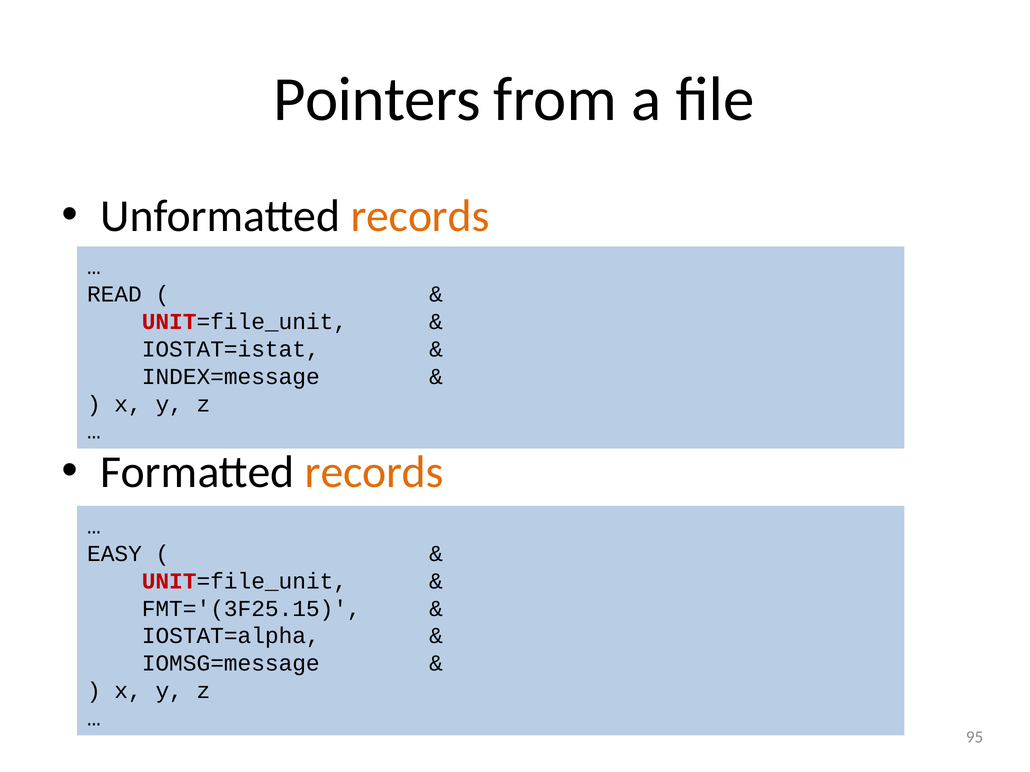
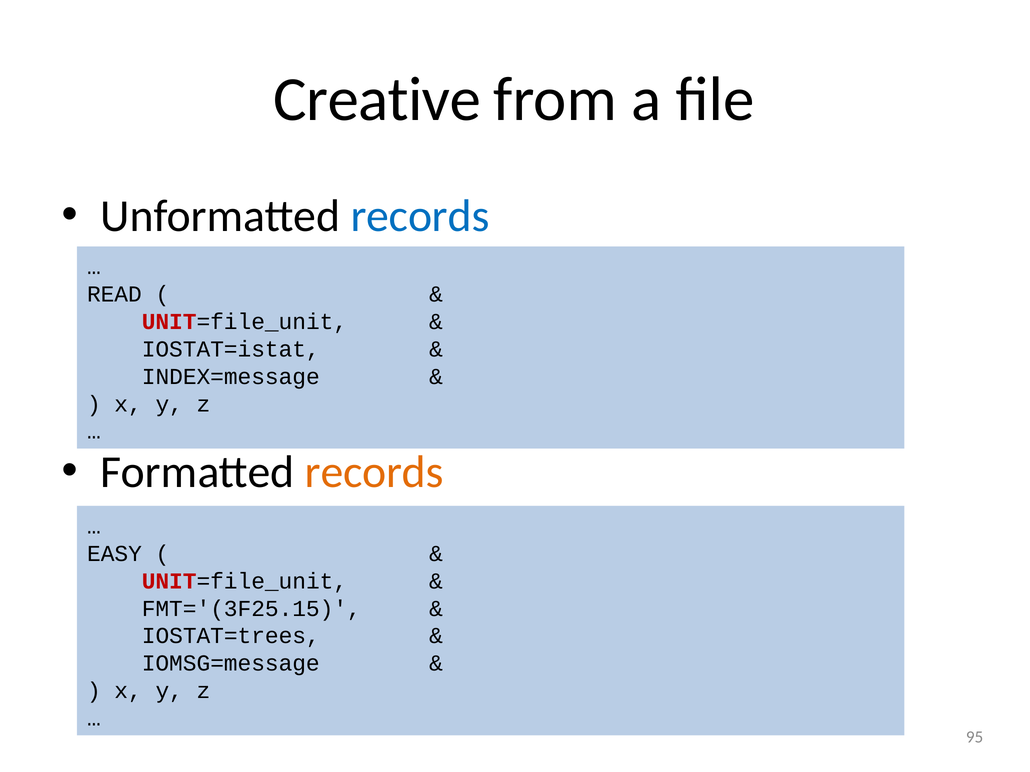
Pointers: Pointers -> Creative (377, 100)
records colour: orange -> blue (420, 216)
IOSTAT=alpha: IOSTAT=alpha -> IOSTAT=trees (231, 636)
